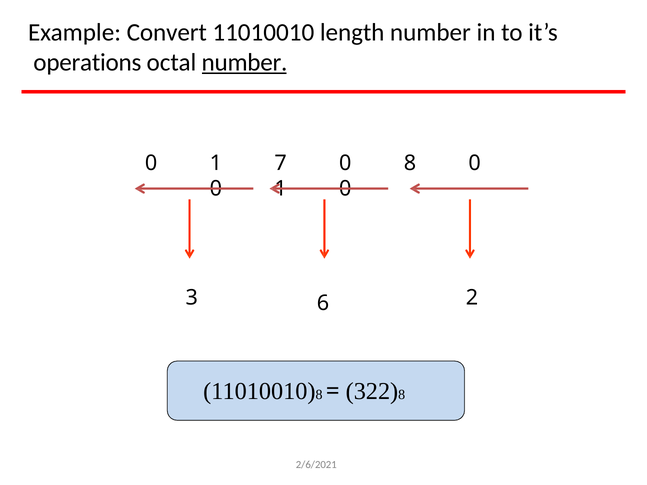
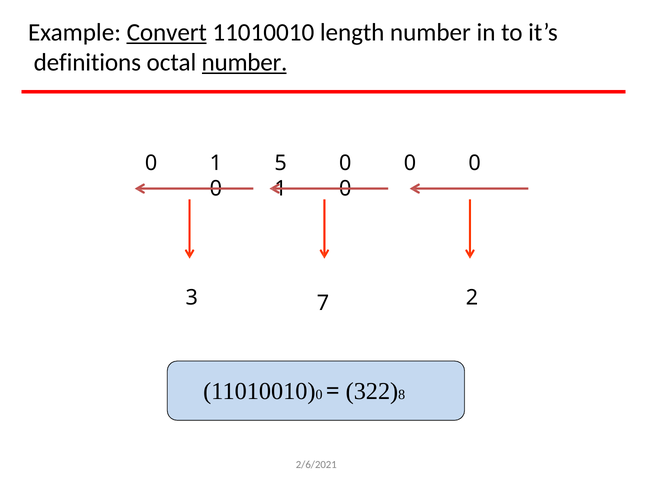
Convert underline: none -> present (167, 32)
operations: operations -> definitions (87, 63)
7: 7 -> 5 (281, 163)
8: 8 -> 0 (410, 163)
6: 6 -> 7 (323, 303)
11010010 8: 8 -> 0 (319, 395)
